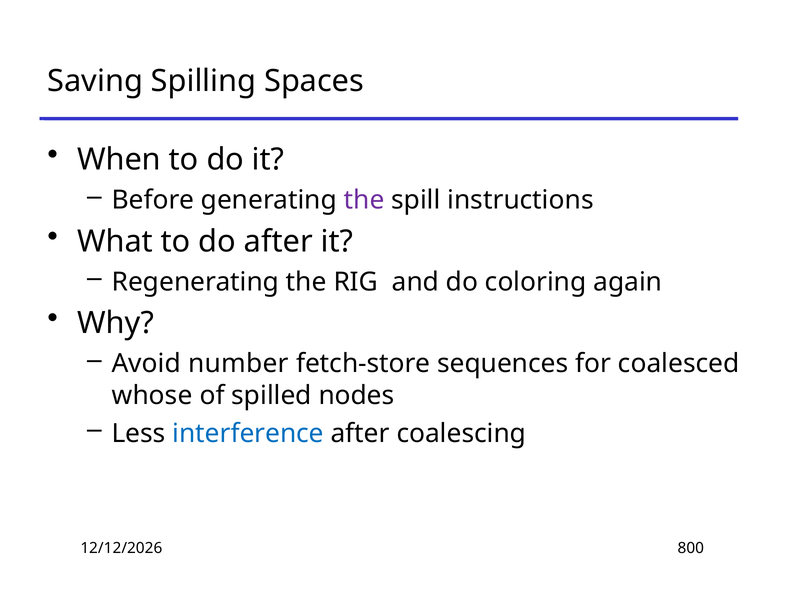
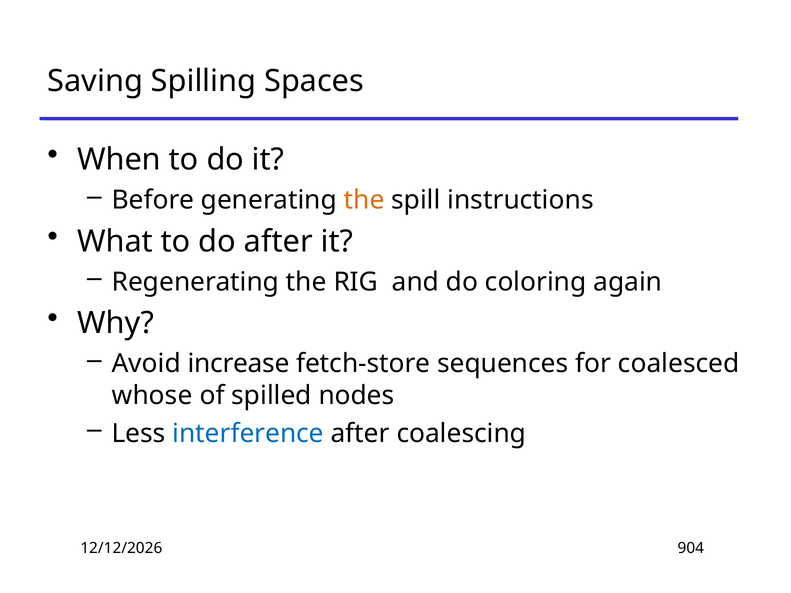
the colour: purple -> orange (364, 200)
number: number -> increase (239, 364)
800: 800 -> 904 (691, 548)
